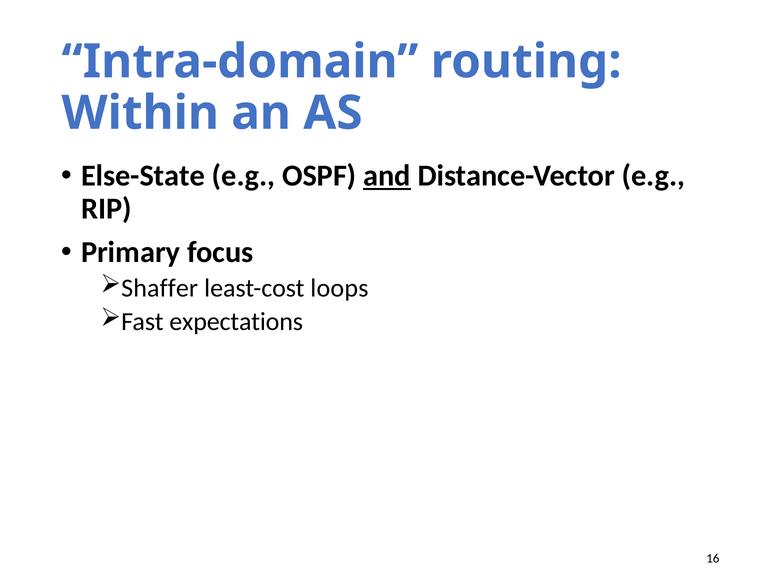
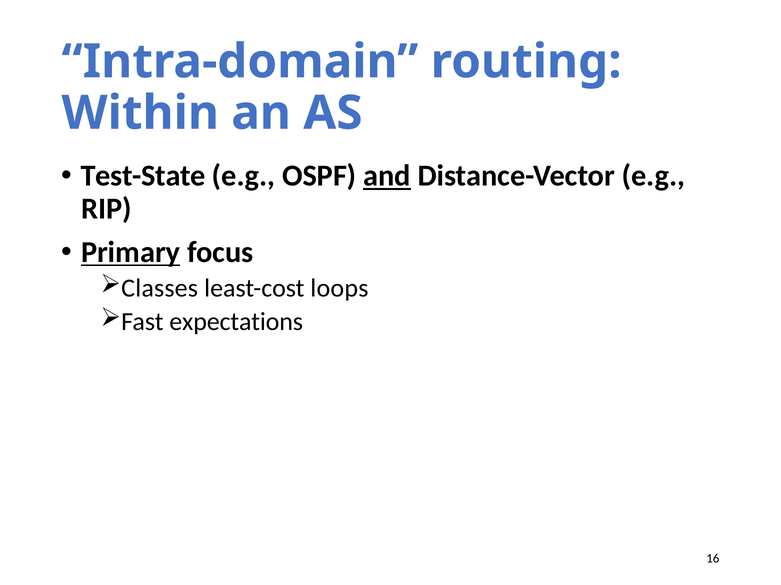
Else-State: Else-State -> Test-State (143, 176)
Primary underline: none -> present (131, 253)
Shaffer: Shaffer -> Classes (160, 288)
